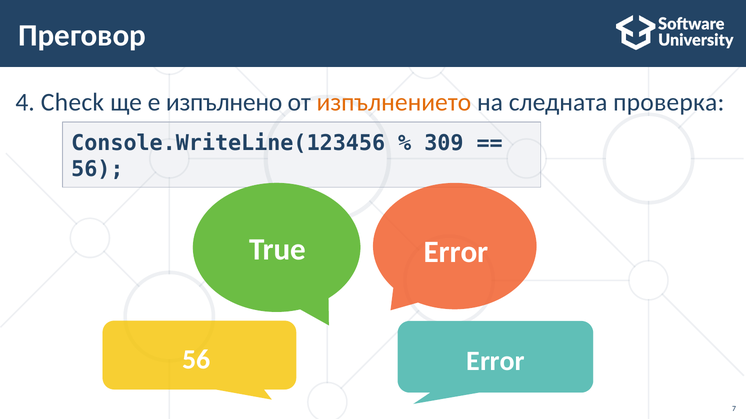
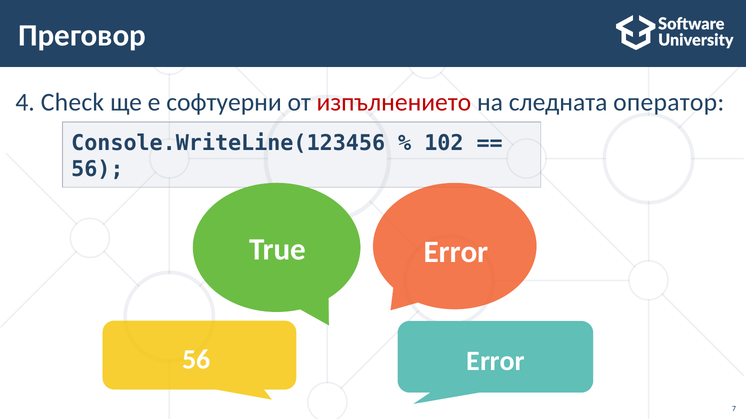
изпълнено: изпълнено -> софтуерни (224, 102)
изпълнението colour: orange -> red (394, 102)
проверка: проверка -> оператор (669, 102)
309: 309 -> 102 (444, 143)
